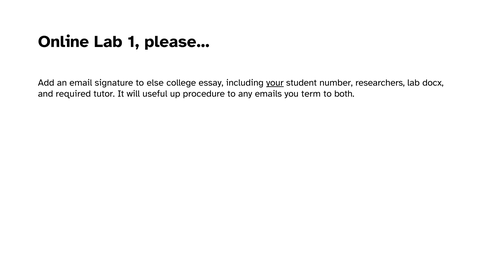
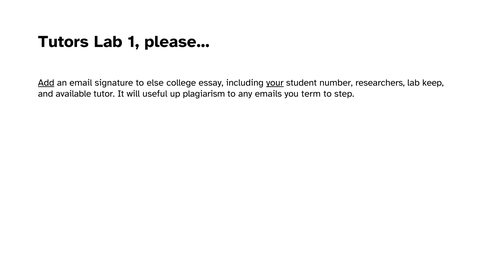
Online: Online -> Tutors (63, 42)
Add underline: none -> present (46, 83)
docx: docx -> keep (433, 83)
required: required -> available (73, 94)
procedure: procedure -> plagiarism (204, 94)
both: both -> step (344, 94)
